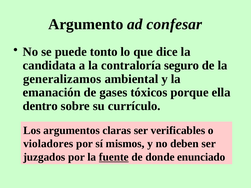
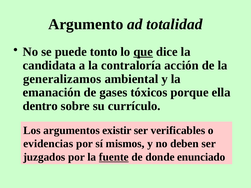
confesar: confesar -> totalidad (174, 24)
que underline: none -> present (143, 52)
seguro: seguro -> acción (181, 65)
claras: claras -> existir (117, 131)
violadores: violadores -> evidencias (48, 144)
